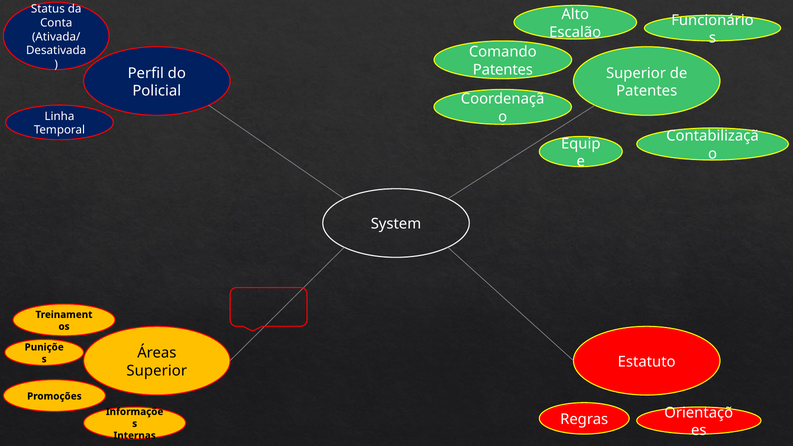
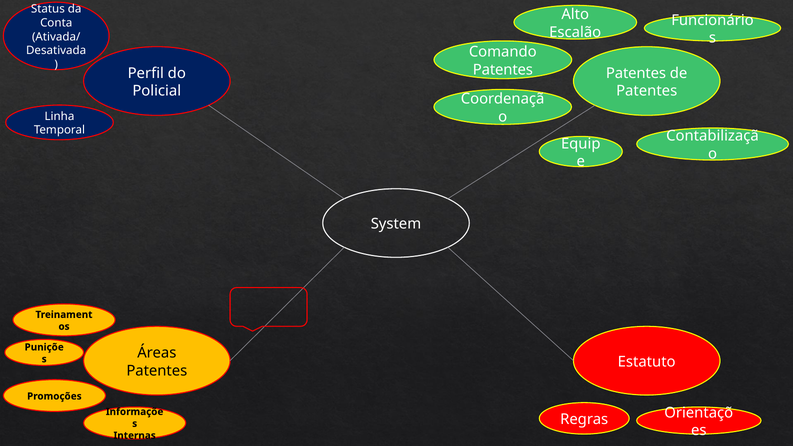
Superior: Superior -> Patentes (636, 73)
Superior: Superior -> Patentes (157, 371)
